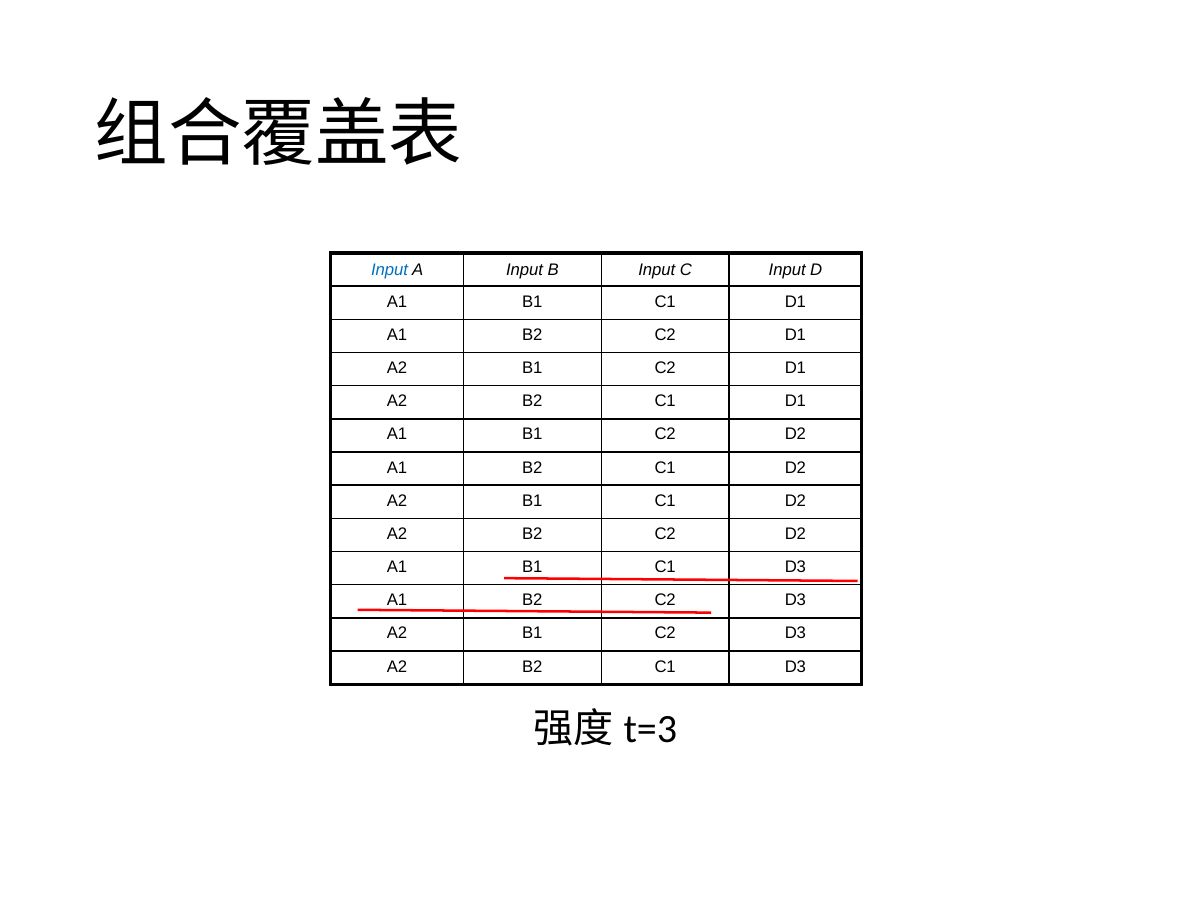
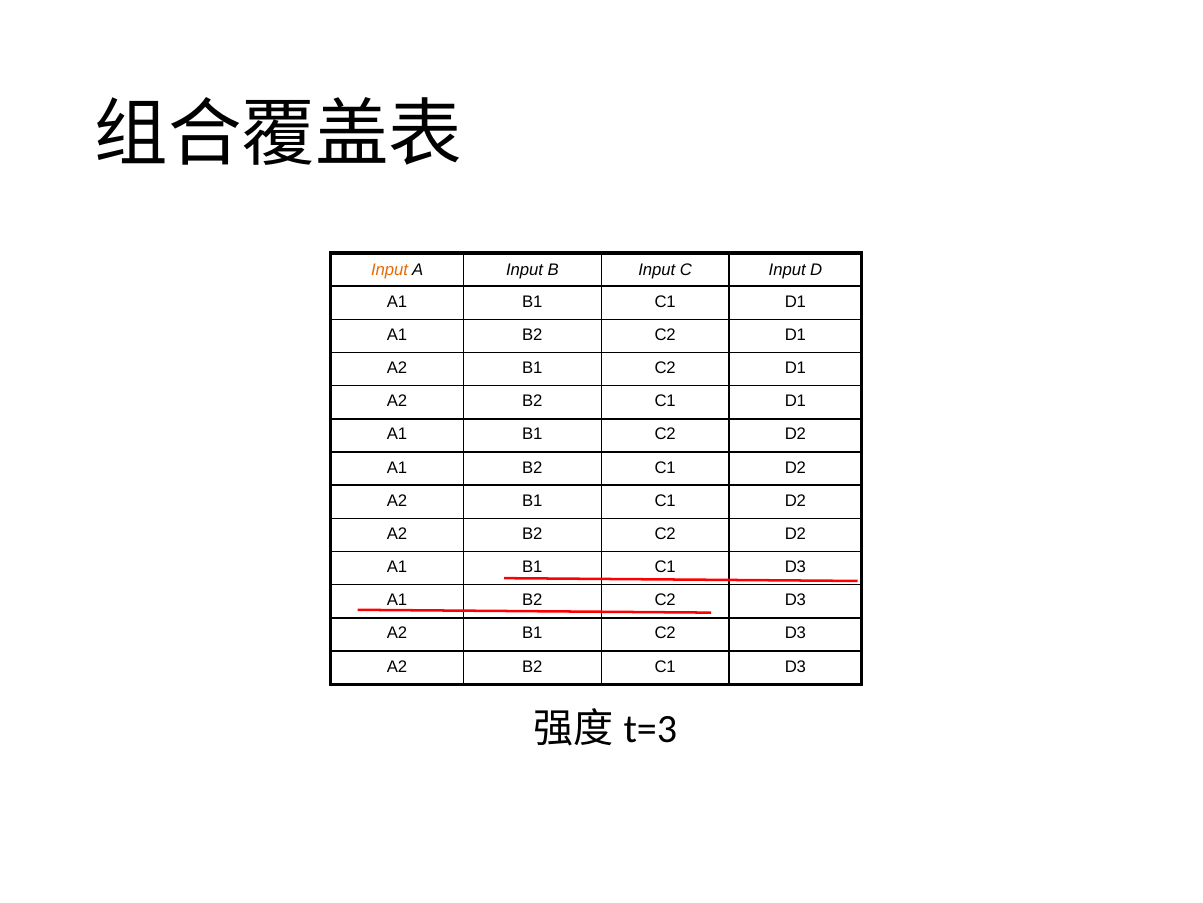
Input colour: blue -> orange (390, 269)
